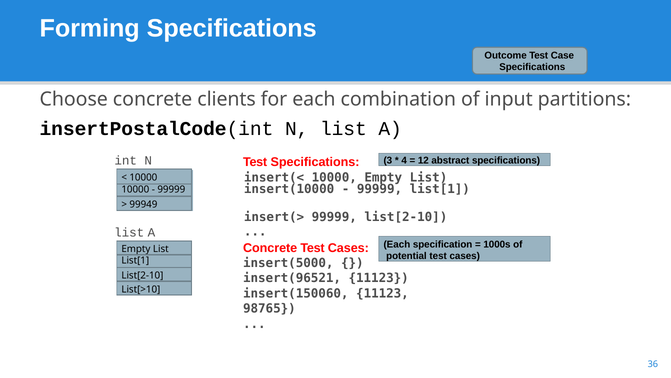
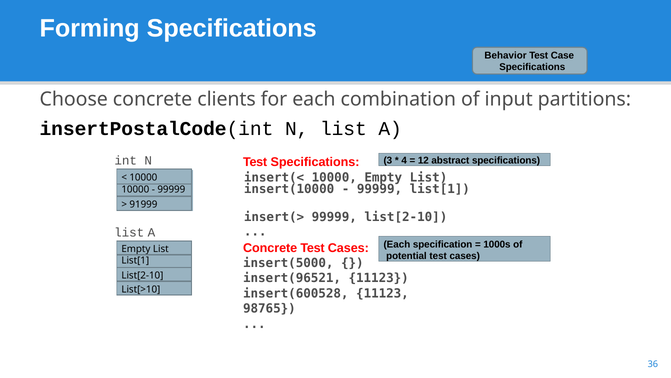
Outcome: Outcome -> Behavior (506, 56)
99949: 99949 -> 91999 (143, 204)
insert(150060: insert(150060 -> insert(600528 (296, 293)
